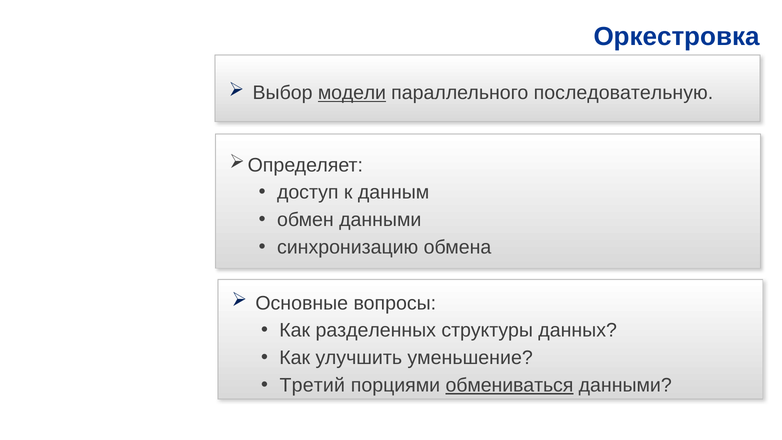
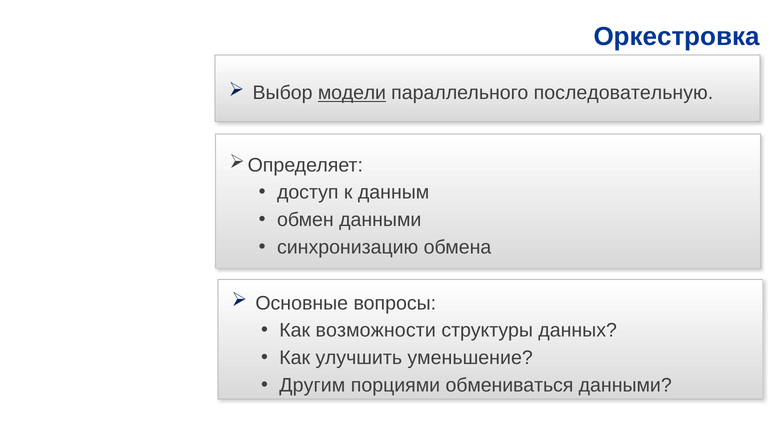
разделенных: разделенных -> возможности (376, 330)
Третий: Третий -> Другим (312, 385)
обмениваться underline: present -> none (509, 385)
